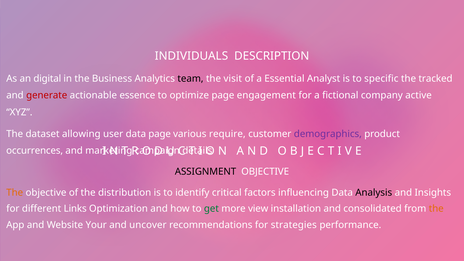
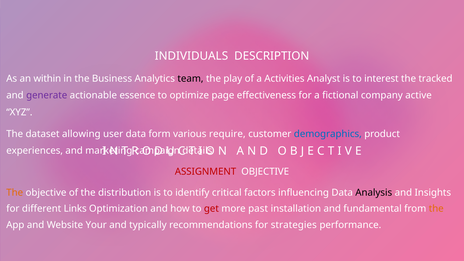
digital: digital -> within (47, 79)
visit: visit -> play (233, 79)
Essential: Essential -> Activities (284, 79)
specific: specific -> interest (381, 79)
generate colour: red -> purple (47, 95)
engagement: engagement -> effectiveness (266, 95)
data page: page -> form (160, 134)
demographics colour: purple -> blue (328, 134)
occurrences: occurrences -> experiences (35, 151)
ASSIGNMENT colour: black -> red (206, 172)
get colour: green -> red (211, 209)
view: view -> past (258, 209)
consolidated: consolidated -> fundamental (373, 209)
uncover: uncover -> typically (148, 225)
